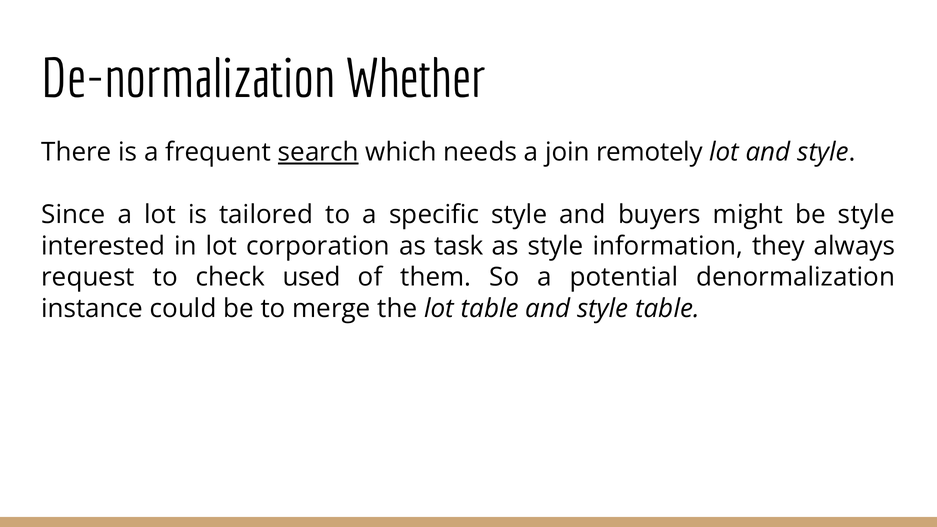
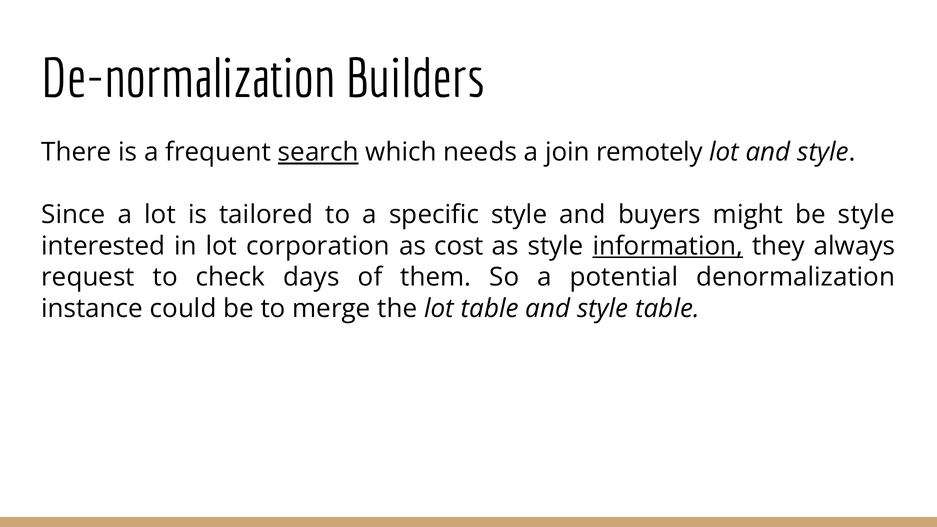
Whether: Whether -> Builders (415, 79)
task: task -> cost (459, 246)
information underline: none -> present (668, 246)
used: used -> days (311, 277)
